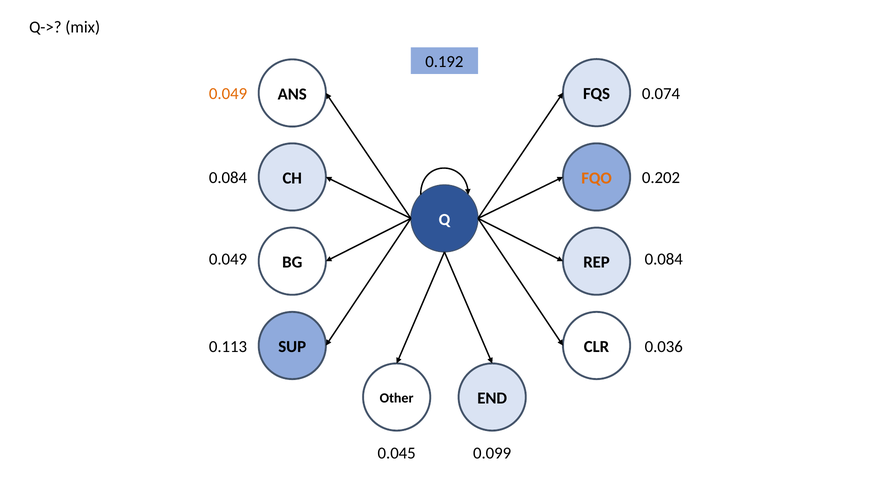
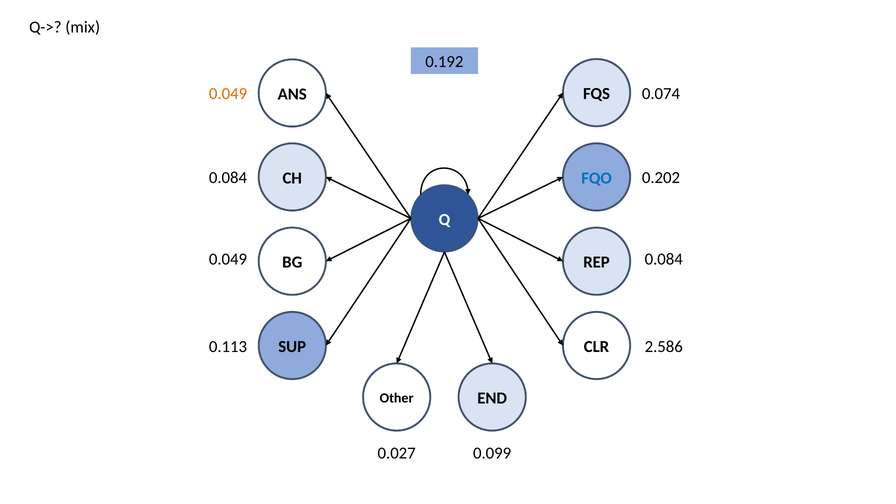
FQO colour: orange -> blue (597, 178)
0.036: 0.036 -> 2.586 (664, 346)
0.045: 0.045 -> 0.027 (397, 453)
